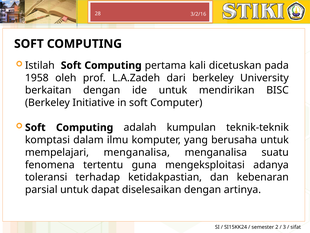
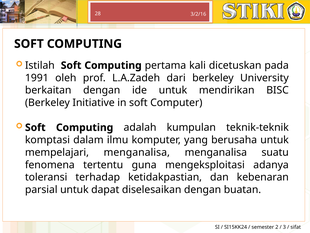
1958: 1958 -> 1991 (37, 78)
artinya: artinya -> buatan (242, 189)
